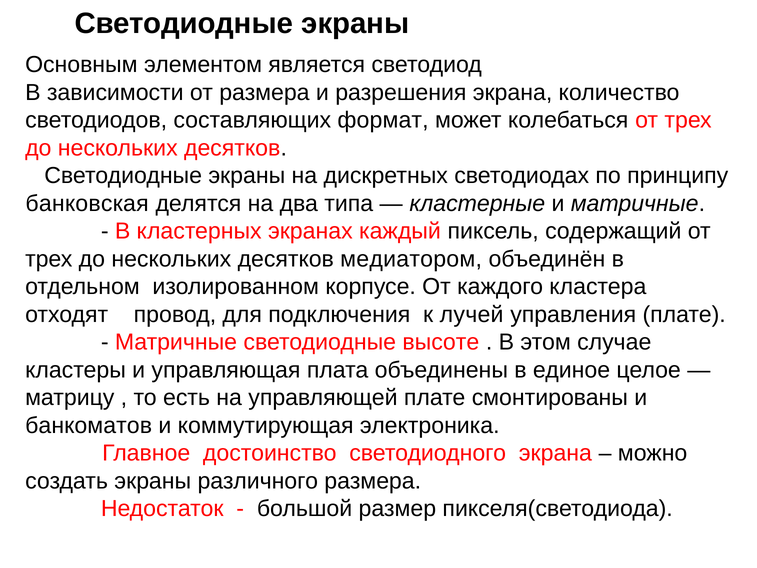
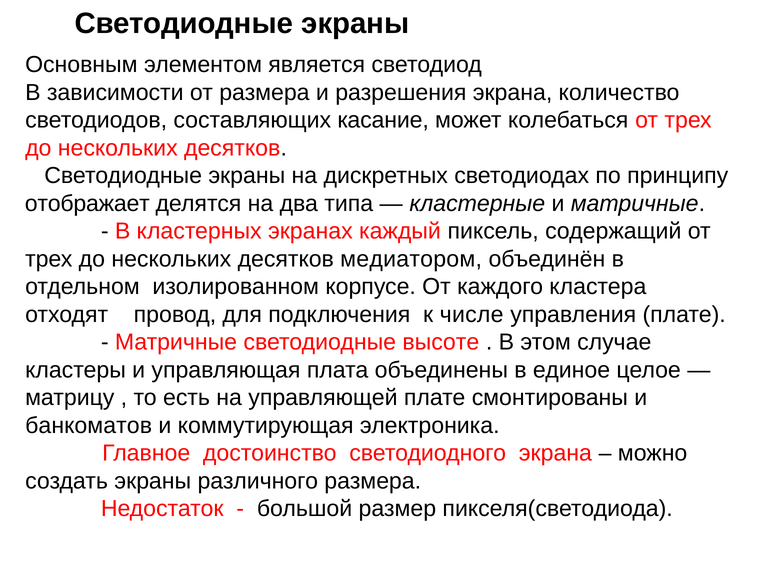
формат: формат -> касание (383, 120)
банковская: банковская -> отображает (87, 203)
лучей: лучей -> числе (472, 314)
